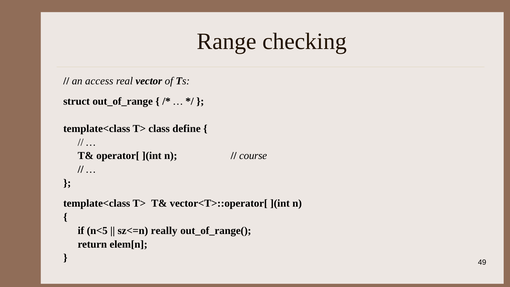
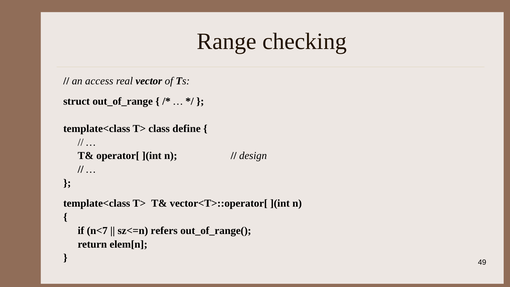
course: course -> design (253, 156)
n<5: n<5 -> n<7 (97, 230)
really: really -> refers (164, 230)
